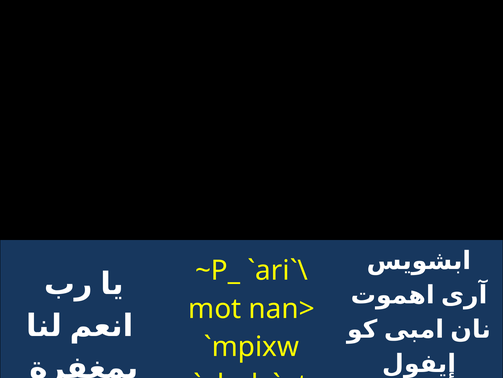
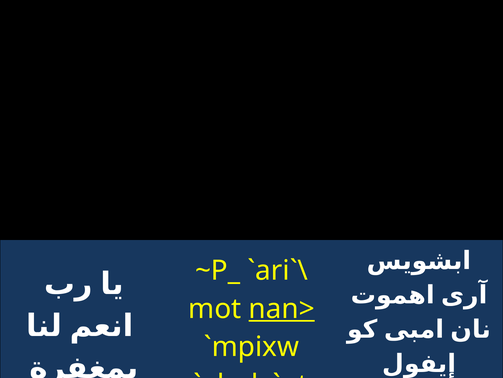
nan> underline: none -> present (282, 308)
